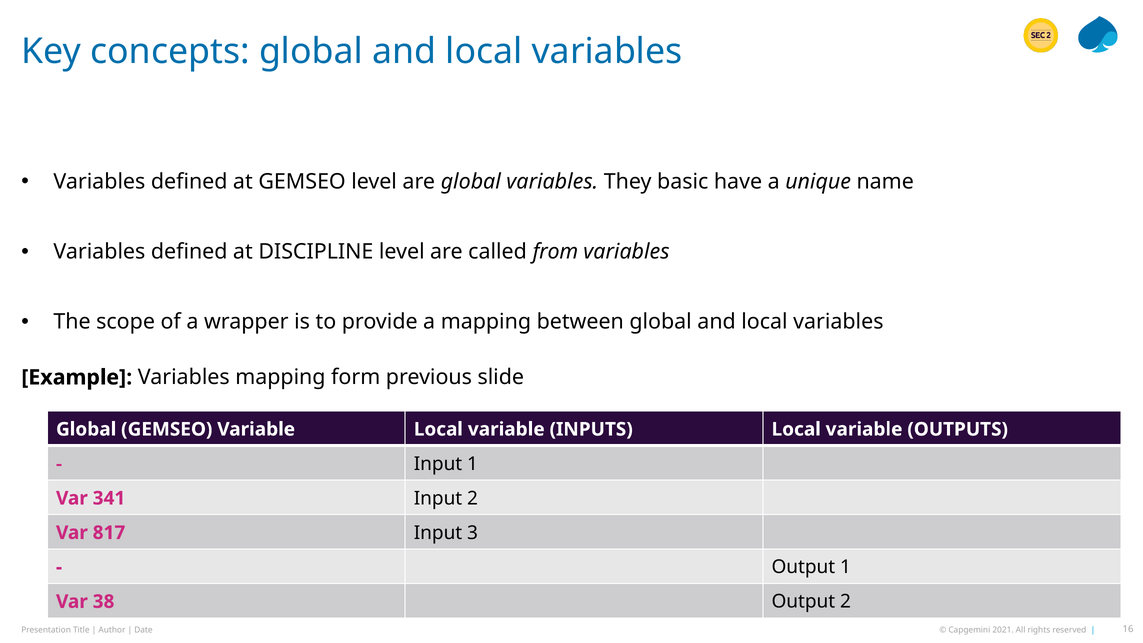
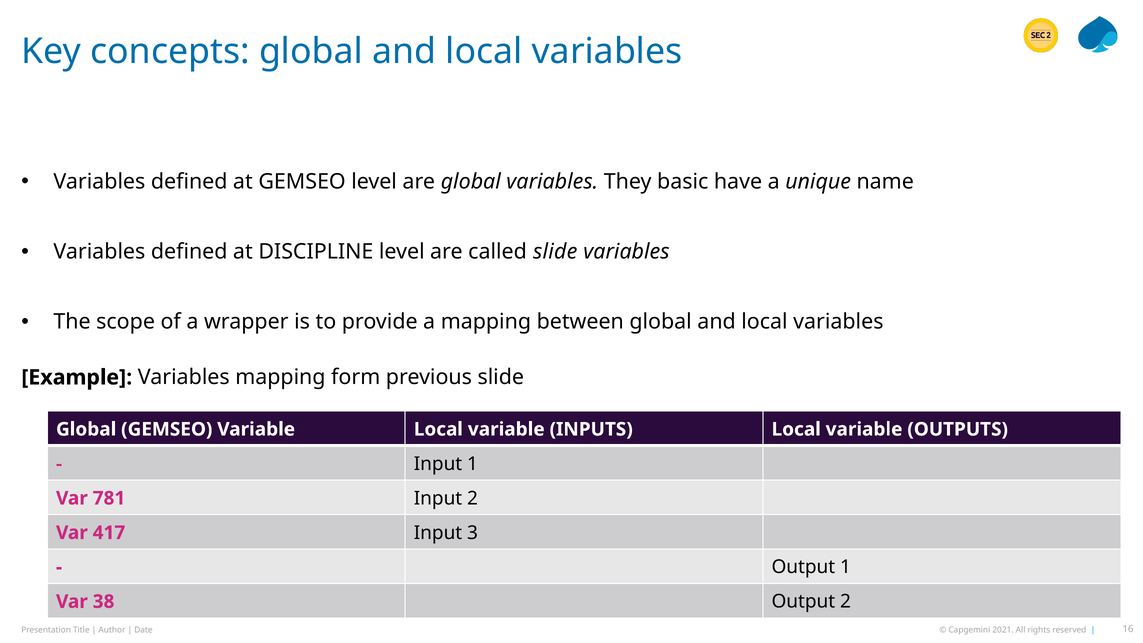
called from: from -> slide (555, 252)
341: 341 -> 781 (109, 498)
817: 817 -> 417 (109, 533)
